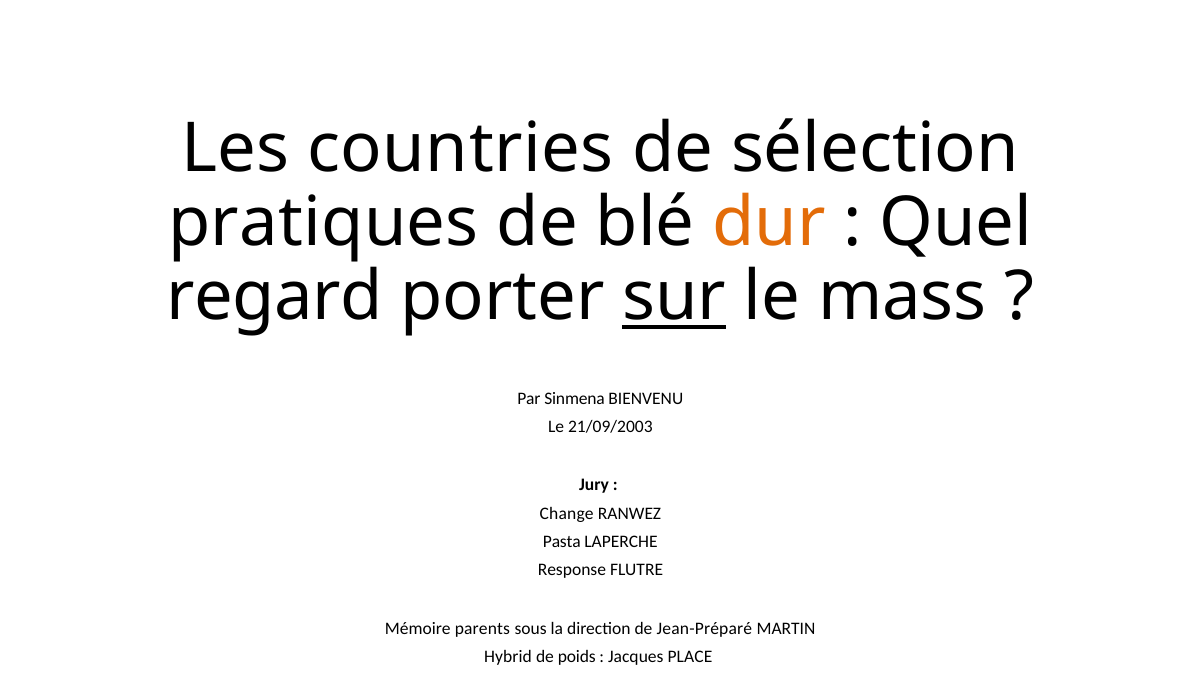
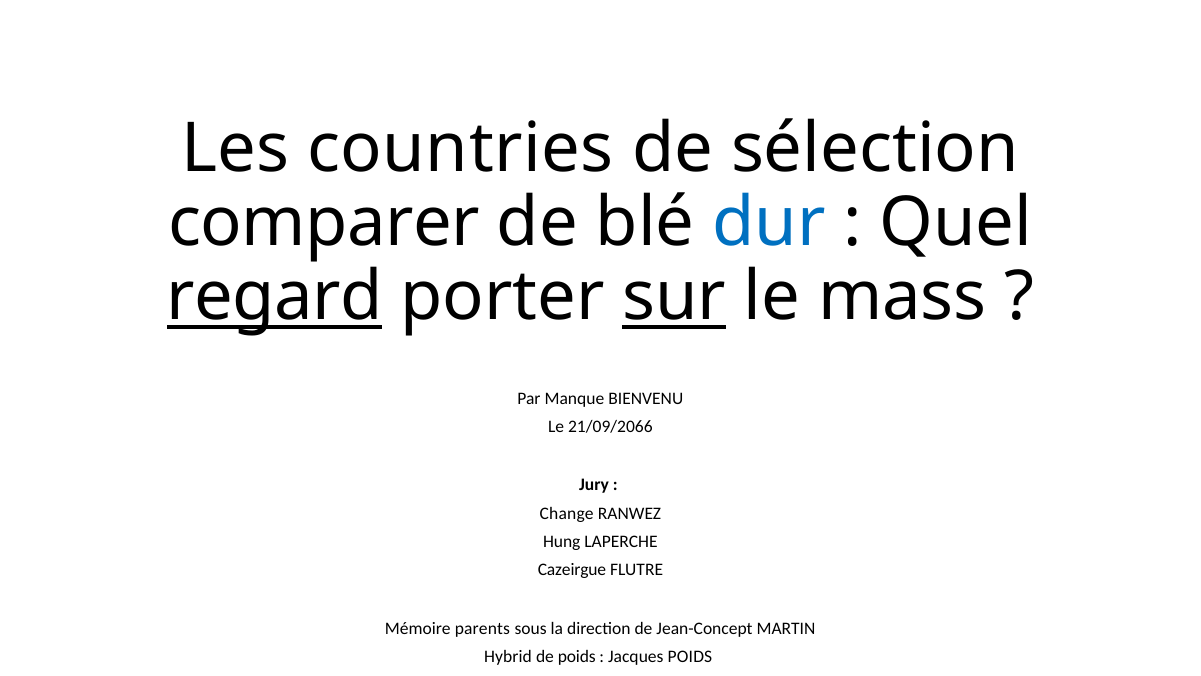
pratiques: pratiques -> comparer (324, 223)
dur colour: orange -> blue (769, 223)
regard underline: none -> present (275, 297)
Sinmena: Sinmena -> Manque (574, 398)
21/09/2003: 21/09/2003 -> 21/09/2066 (610, 426)
Pasta: Pasta -> Hung (562, 541)
Response: Response -> Cazeirgue (572, 569)
Jean-Préparé: Jean-Préparé -> Jean-Concept (705, 628)
Jacques PLACE: PLACE -> POIDS (690, 656)
